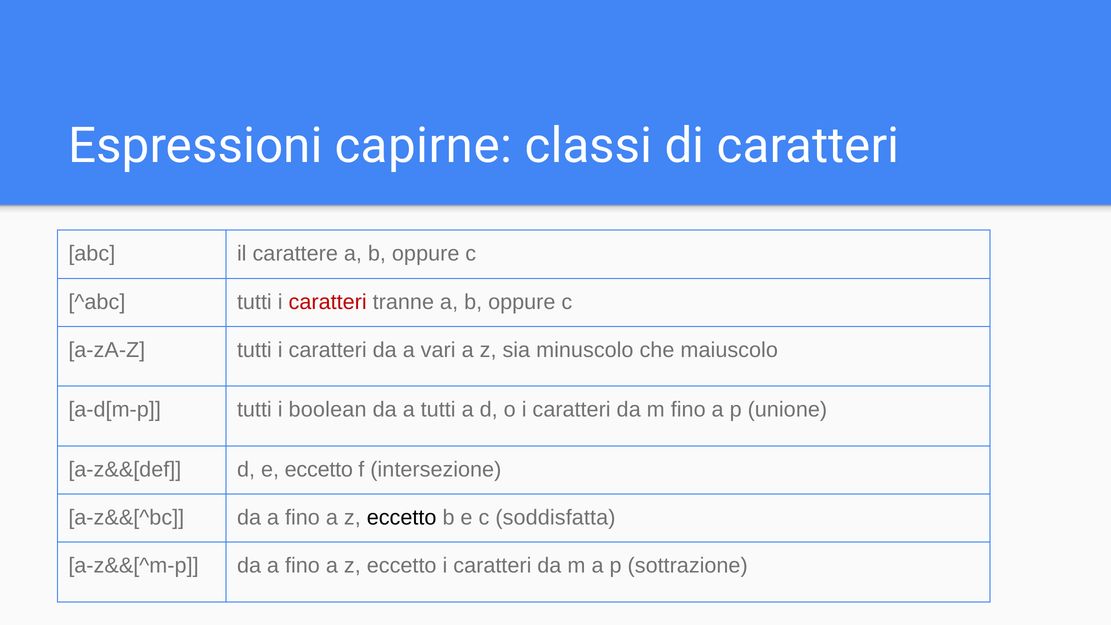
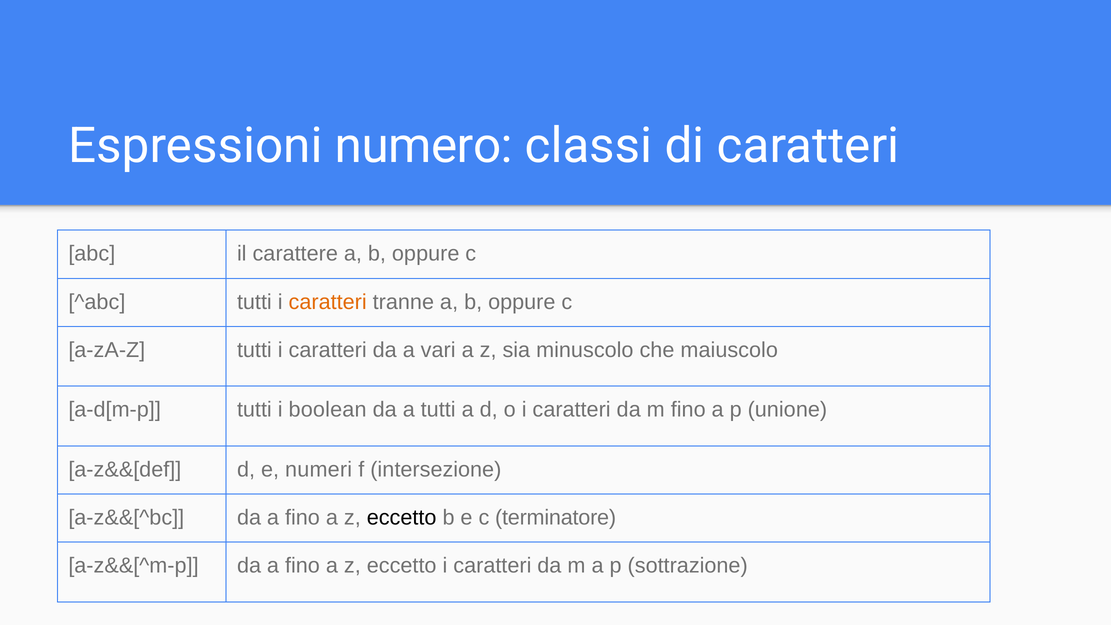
capirne: capirne -> numero (424, 146)
caratteri colour: red -> orange (328, 302)
e eccetto: eccetto -> numeri (319, 469)
soddisfatta: soddisfatta -> terminatore (556, 517)
